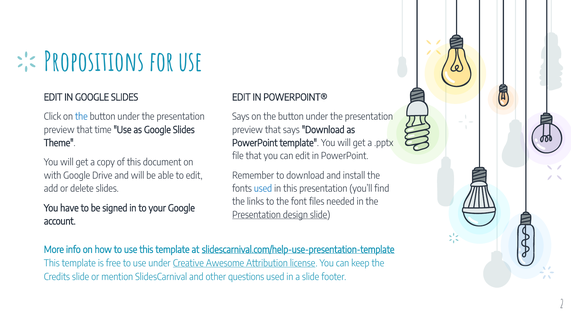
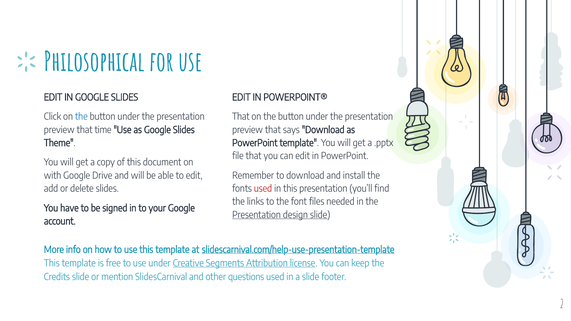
Propositions: Propositions -> Philosophical (94, 62)
Says: Says -> That (241, 117)
used colour: blue -> red (263, 189)
Awesome: Awesome -> Segments (225, 264)
